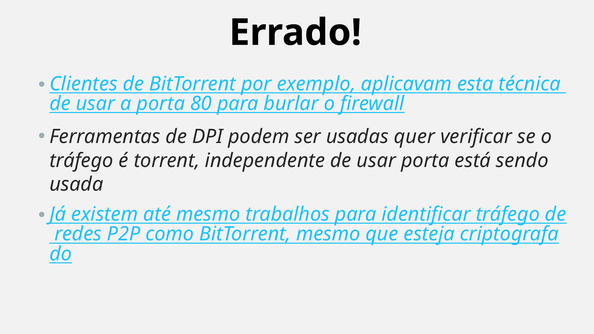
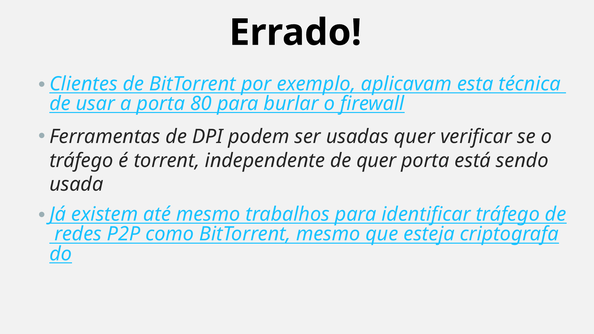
independente de usar: usar -> quer (376, 161)
